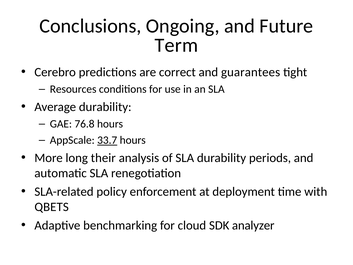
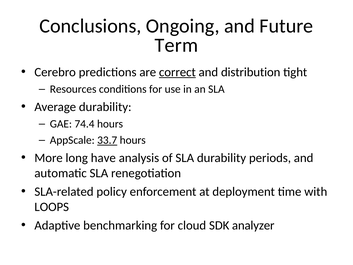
correct underline: none -> present (177, 72)
guarantees: guarantees -> distribution (251, 72)
76.8: 76.8 -> 74.4 (85, 124)
their: their -> have (103, 158)
QBETS: QBETS -> LOOPS (52, 207)
